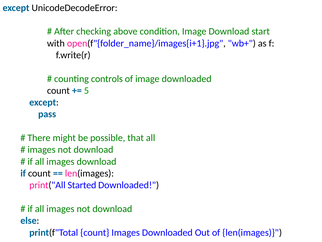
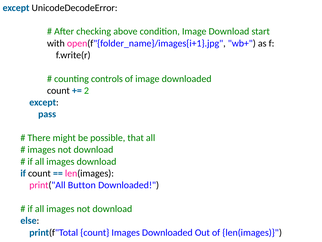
5: 5 -> 2 (86, 90)
Started: Started -> Button (82, 185)
